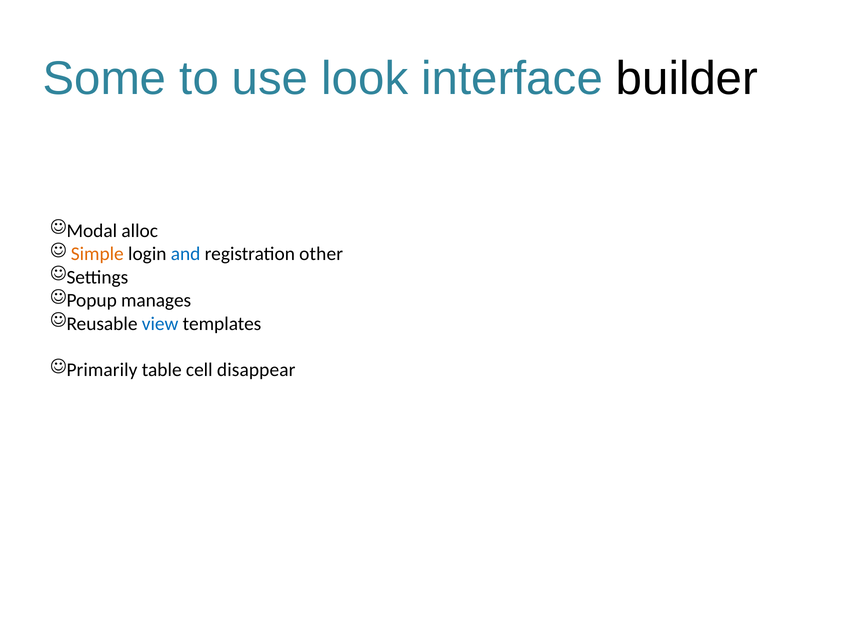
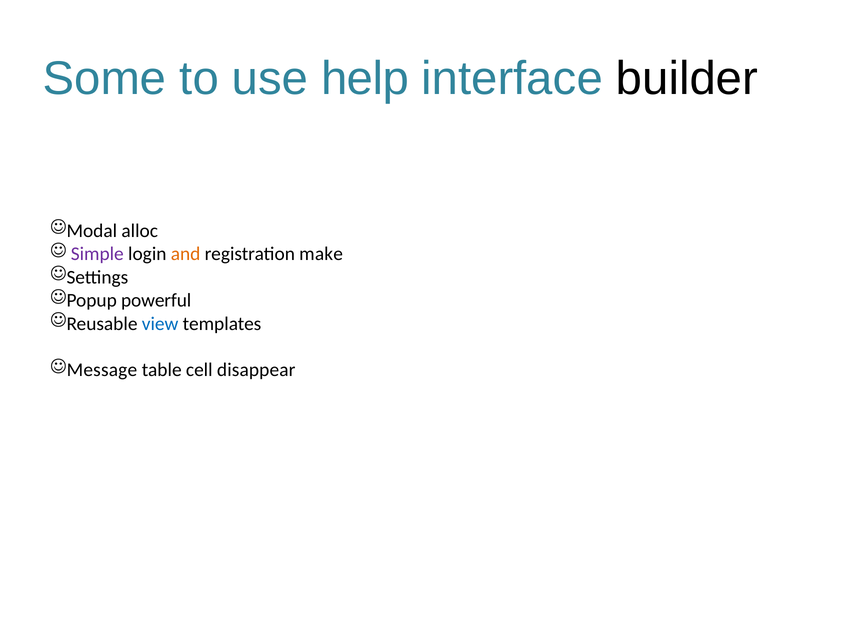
look: look -> help (365, 79)
Simple colour: orange -> purple (97, 254)
and colour: blue -> orange (186, 254)
other: other -> make (321, 254)
manages: manages -> powerful (156, 301)
Primarily: Primarily -> Message (102, 370)
